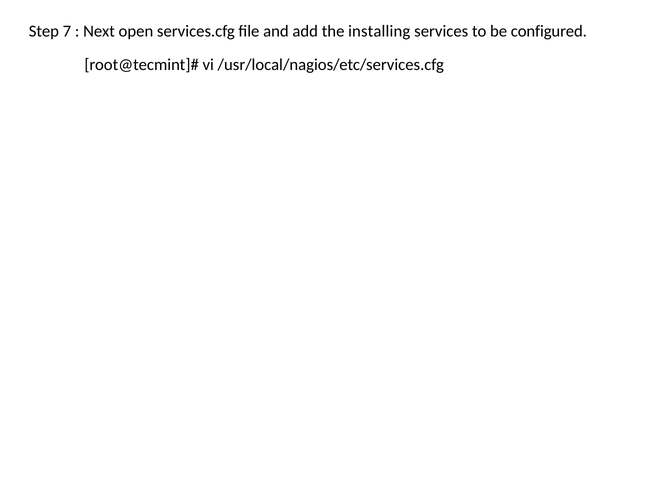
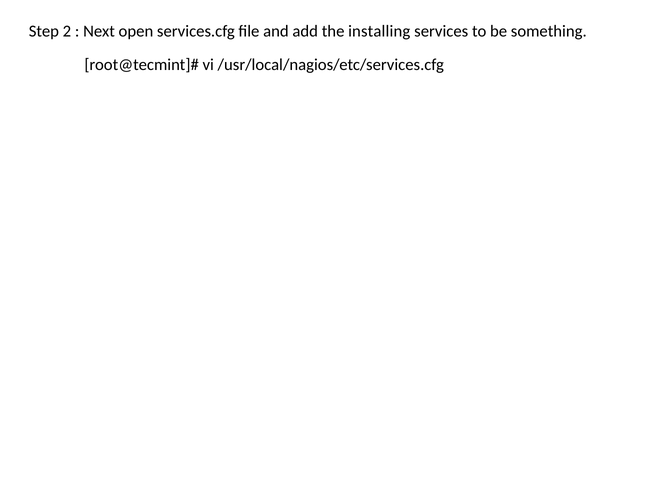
7: 7 -> 2 (67, 31)
configured: configured -> something (549, 31)
